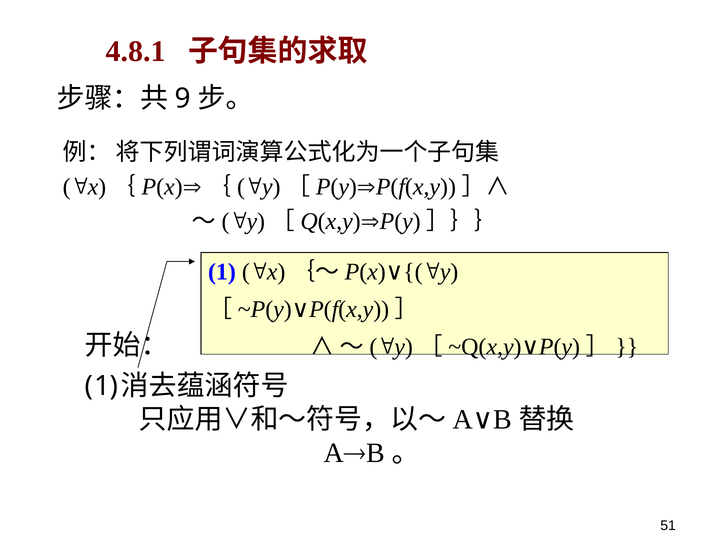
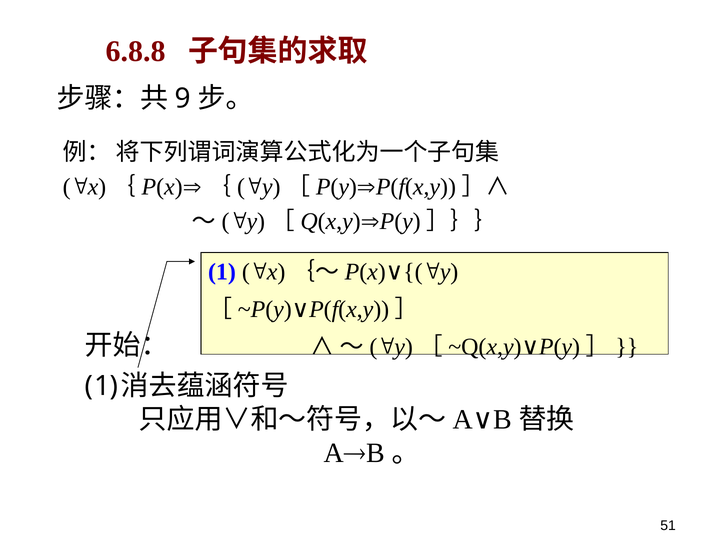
4.8.1: 4.8.1 -> 6.8.8 (136, 51)
